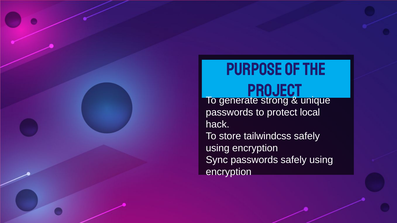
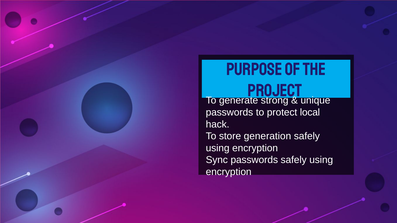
tailwindcss: tailwindcss -> generation (267, 136)
